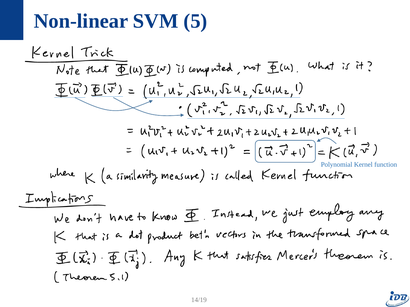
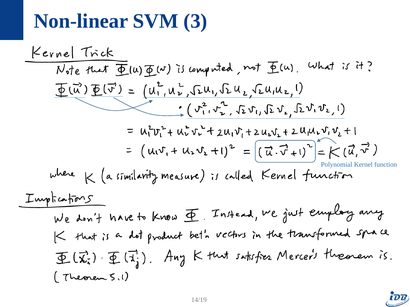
5: 5 -> 3 (195, 21)
